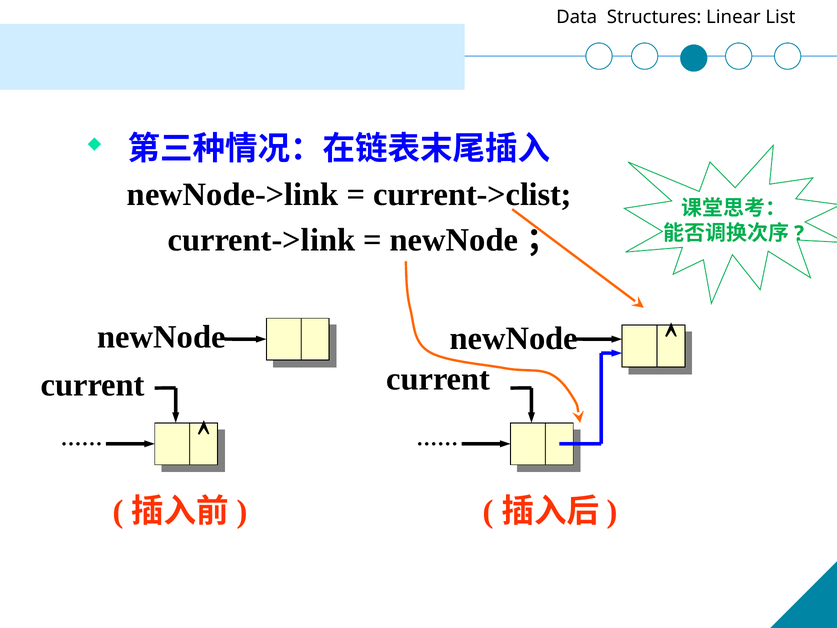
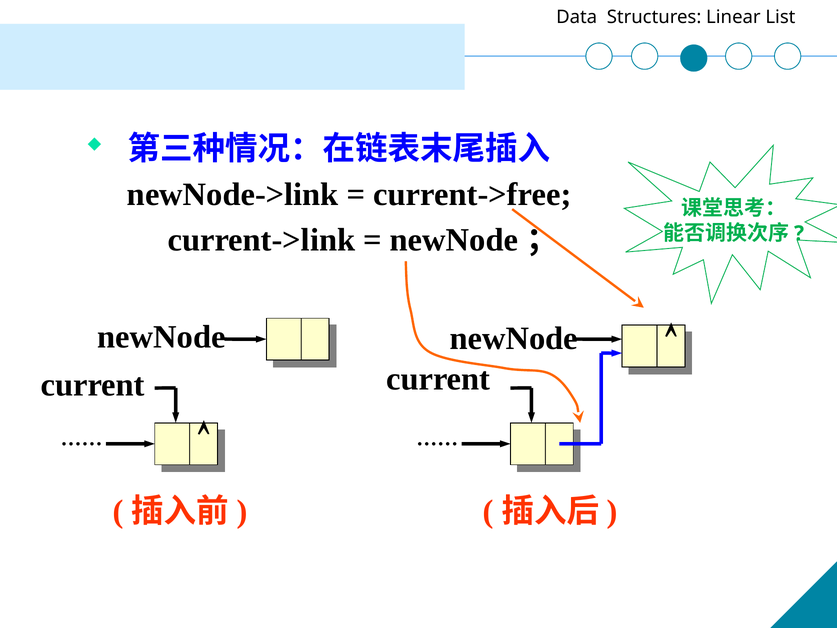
current->clist: current->clist -> current->free (472, 194)
